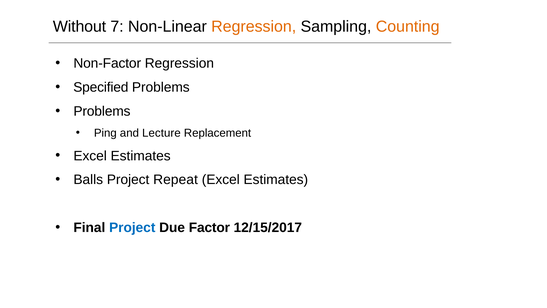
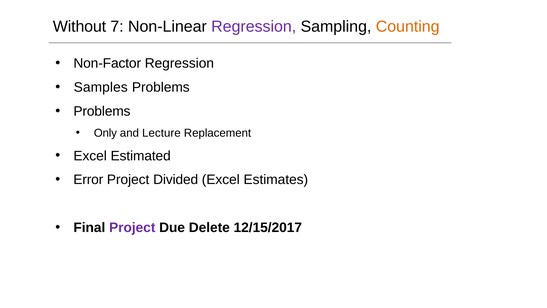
Regression colour: orange -> purple (254, 26)
Specified: Specified -> Samples (101, 87)
Ping: Ping -> Only (105, 133)
Estimates: Estimates -> Estimated (141, 156)
Balls: Balls -> Error (88, 180)
Repeat: Repeat -> Divided (176, 180)
Project colour: blue -> purple (132, 228)
Factor: Factor -> Delete (209, 228)
